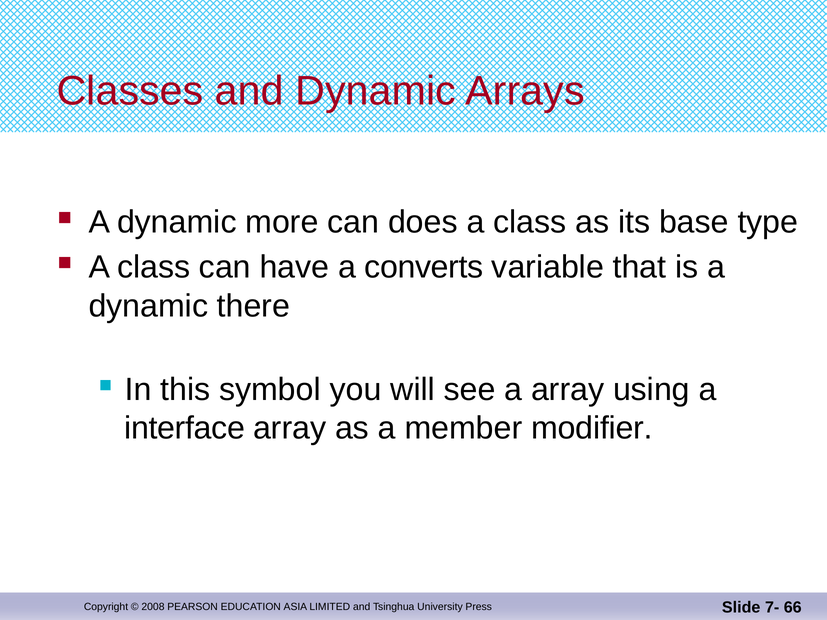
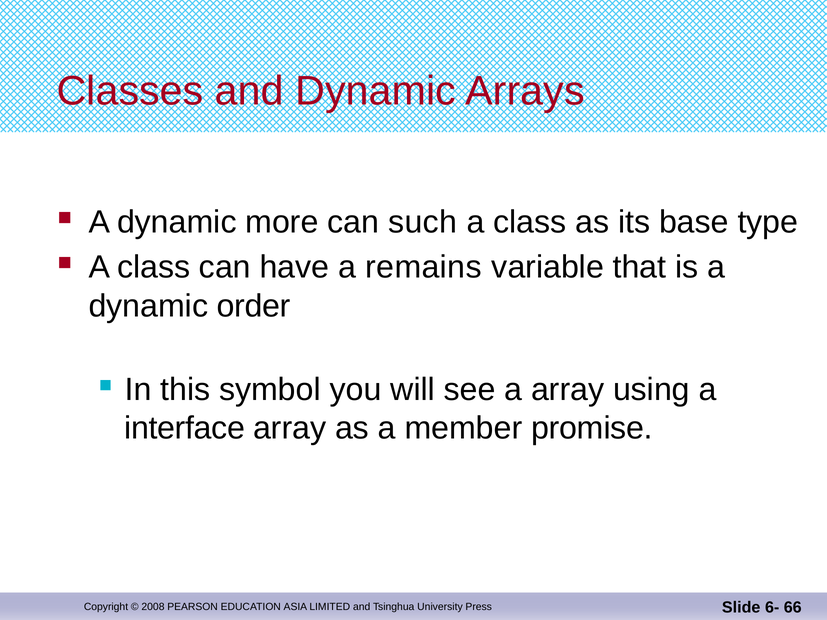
does: does -> such (423, 222)
converts: converts -> remains (424, 267)
there: there -> order (254, 306)
modifier: modifier -> promise (592, 428)
7-: 7- -> 6- (772, 608)
